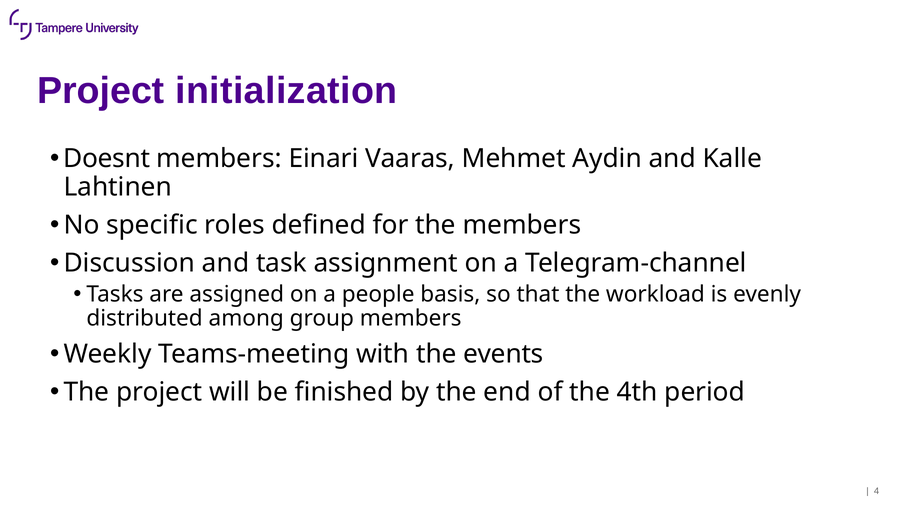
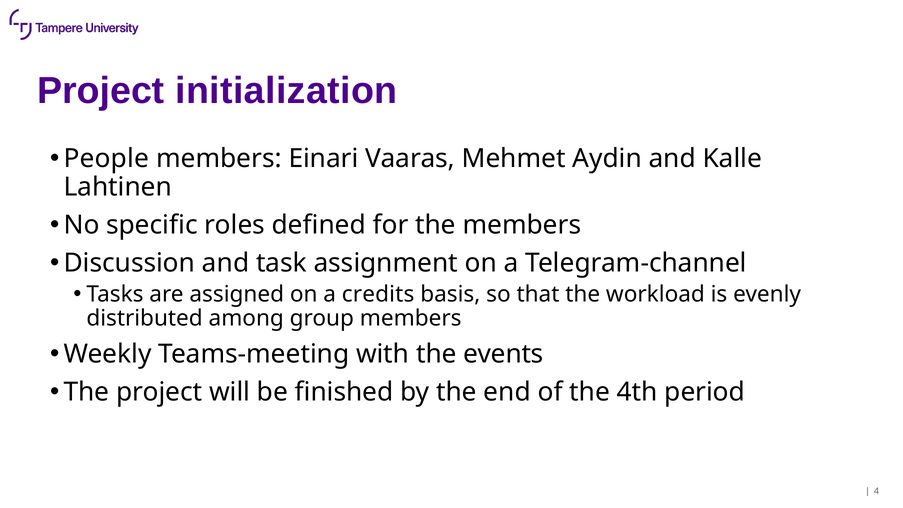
Doesnt: Doesnt -> People (106, 159)
people: people -> credits (378, 294)
